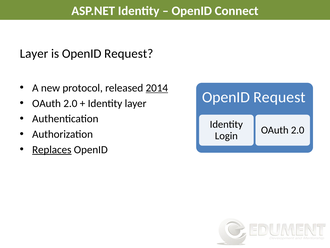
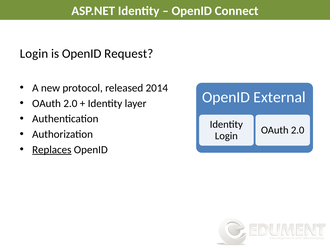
Layer: Layer -> Login (34, 53)
2014 underline: present -> none (157, 88)
Request: Request -> External (280, 97)
